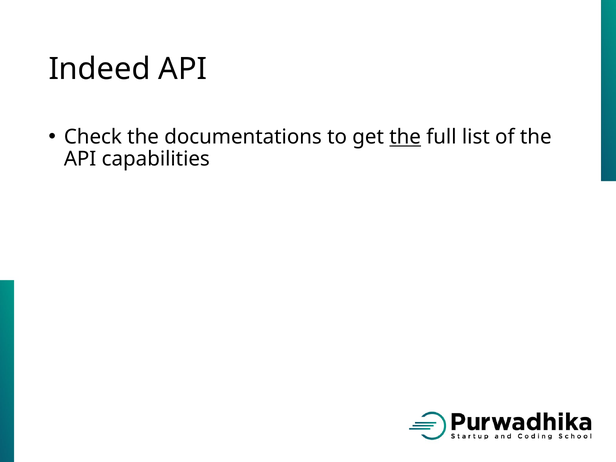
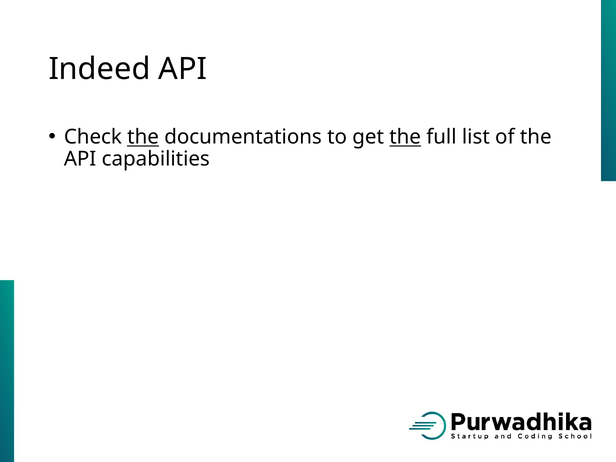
the underline: none -> present (143, 137)
